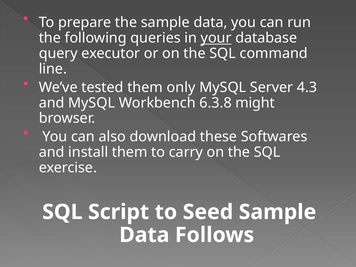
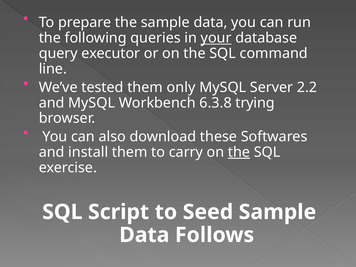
4.3: 4.3 -> 2.2 (307, 87)
might: might -> trying (255, 103)
the underline: none -> present (239, 152)
